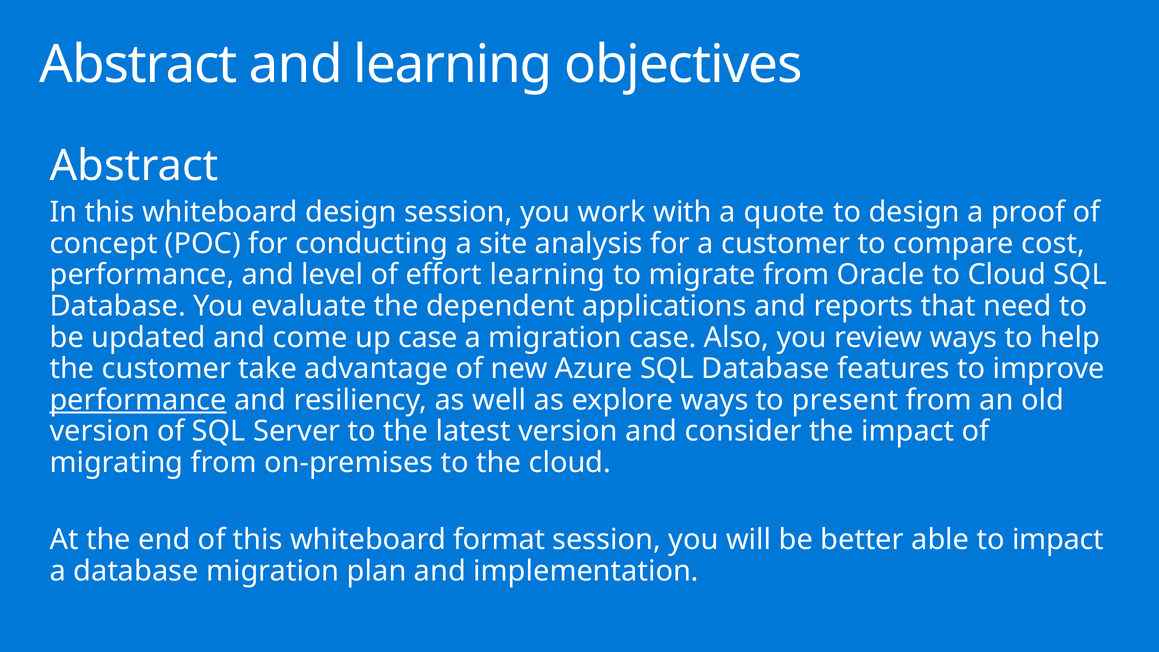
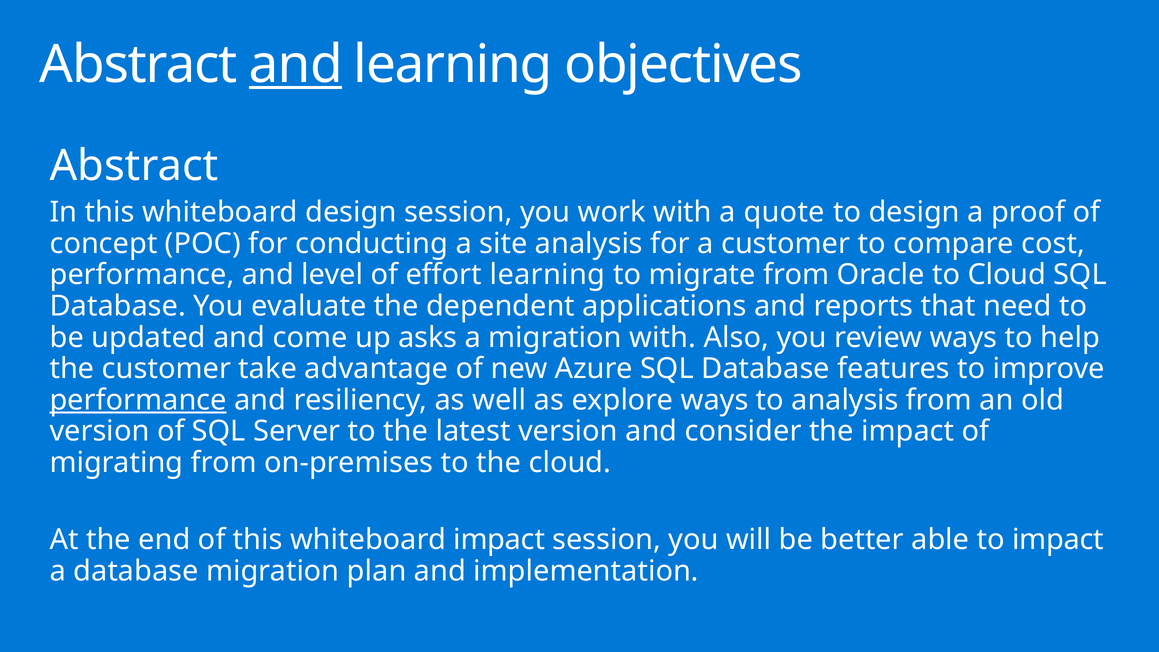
and underline: none -> present (296, 65)
up case: case -> asks (428, 337)
migration case: case -> with (663, 337)
to present: present -> analysis (845, 400)
whiteboard format: format -> impact (499, 540)
